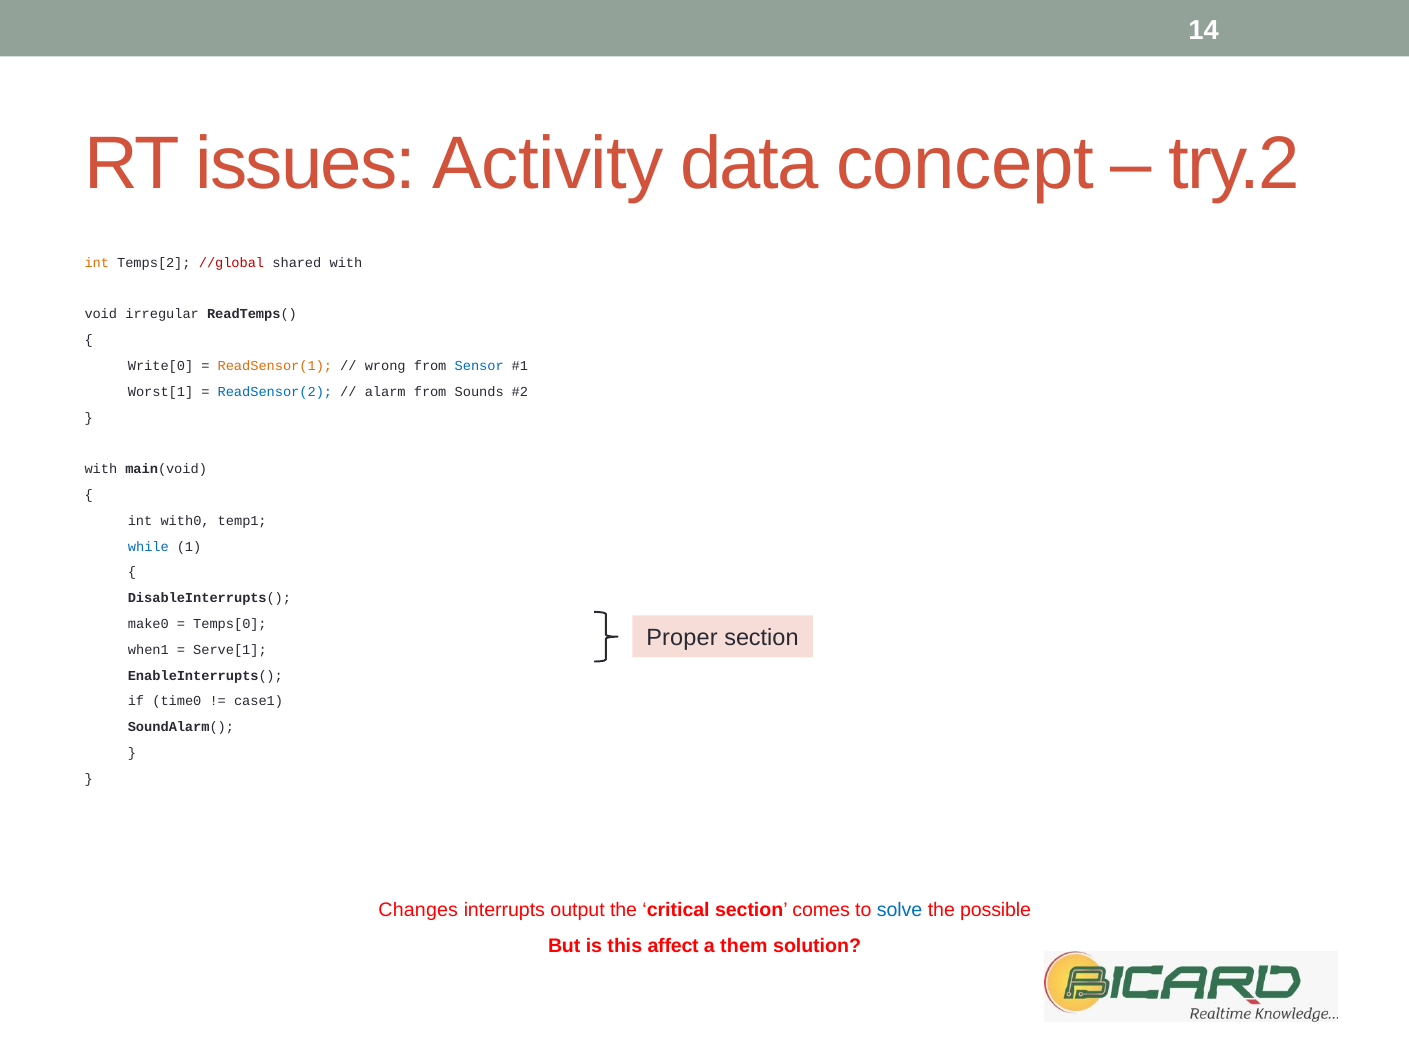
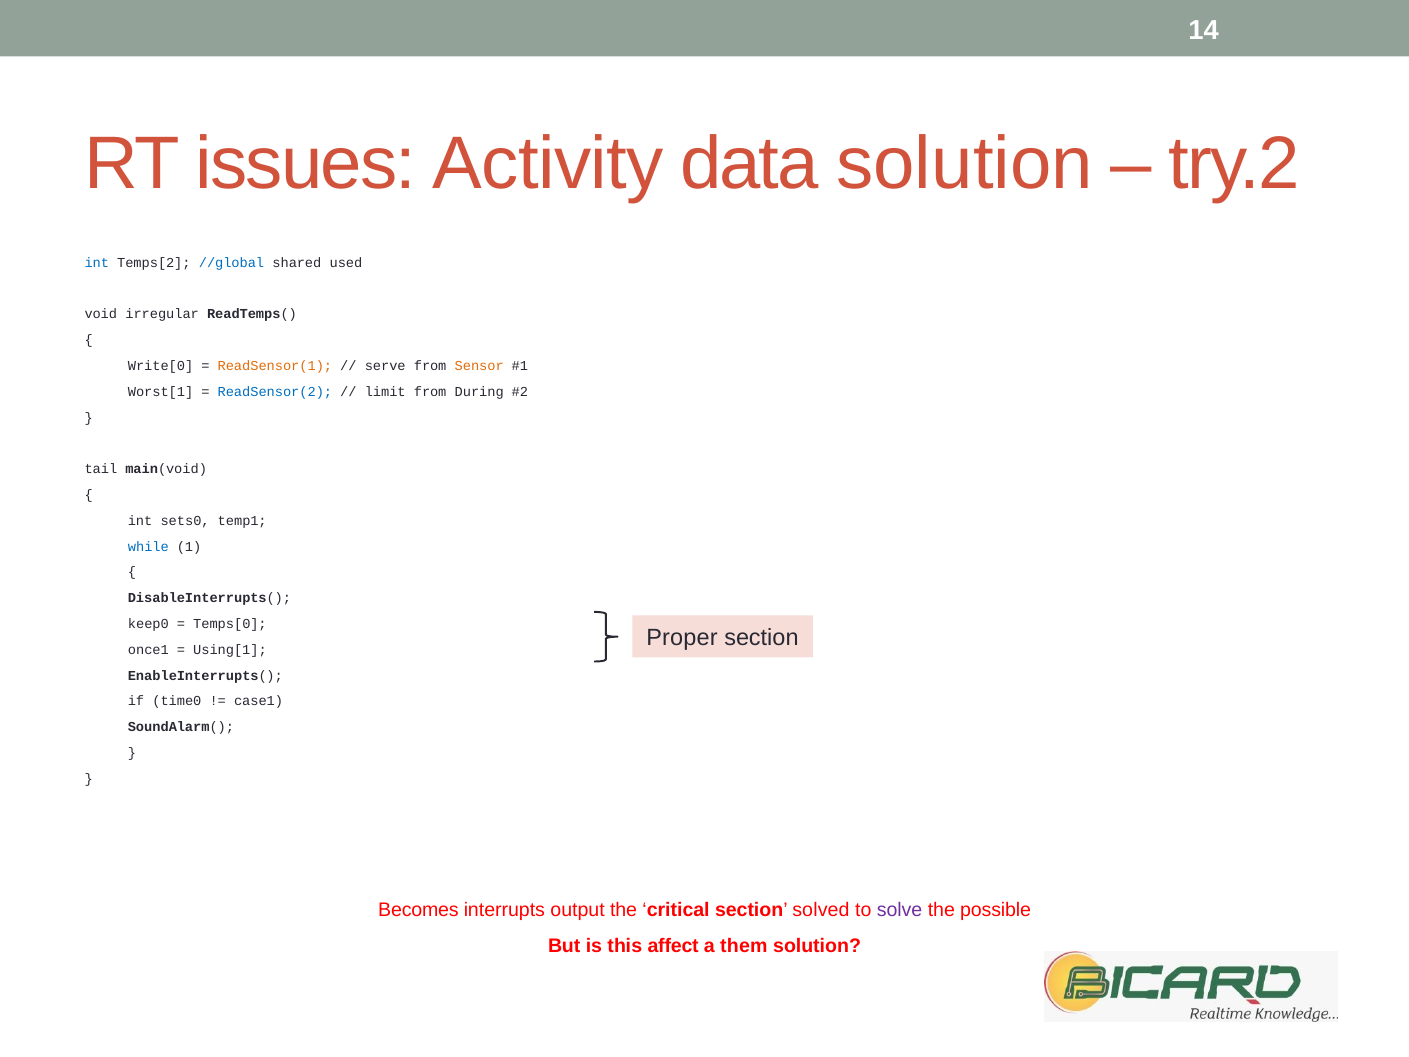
data concept: concept -> solution (965, 164)
int colour: orange -> blue (97, 263)
//global colour: red -> blue (232, 263)
shared with: with -> used (346, 263)
wrong: wrong -> serve (385, 366)
Sensor colour: blue -> orange (479, 366)
alarm: alarm -> limit (385, 392)
Sounds: Sounds -> During (479, 392)
with: with -> tail (101, 469)
with0: with0 -> sets0 (185, 521)
make0: make0 -> keep0 (148, 624)
when1: when1 -> once1 (148, 650)
Serve[1: Serve[1 -> Using[1 (230, 650)
Changes: Changes -> Becomes (418, 909)
comes: comes -> solved (821, 909)
solve colour: blue -> purple (900, 909)
